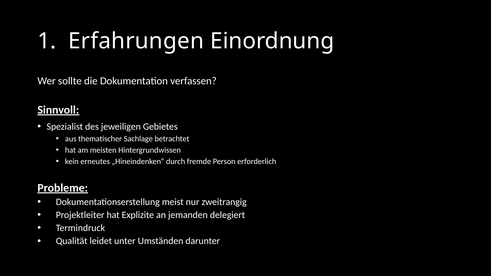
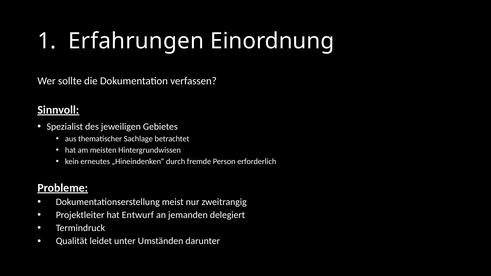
Explizite: Explizite -> Entwurf (138, 215)
